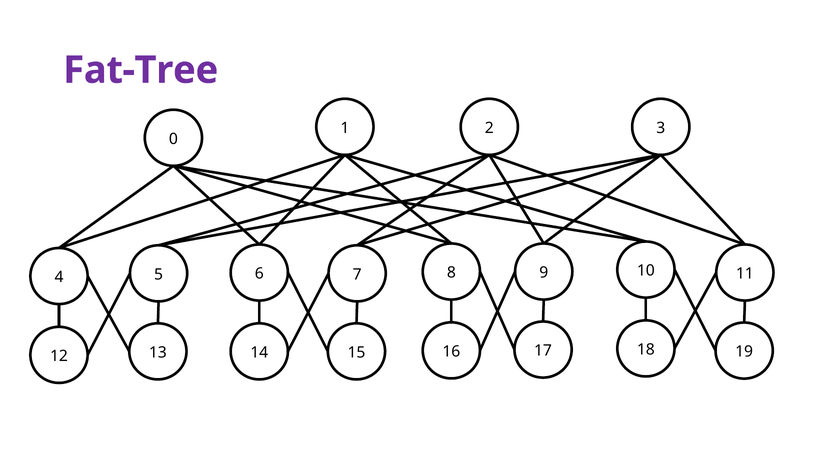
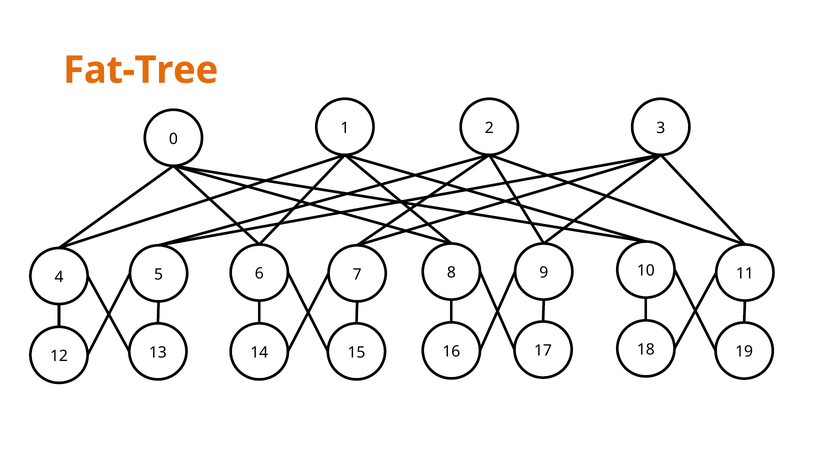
Fat-Tree colour: purple -> orange (141, 70)
